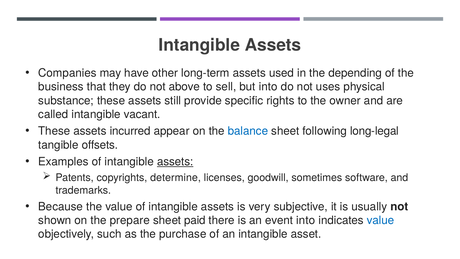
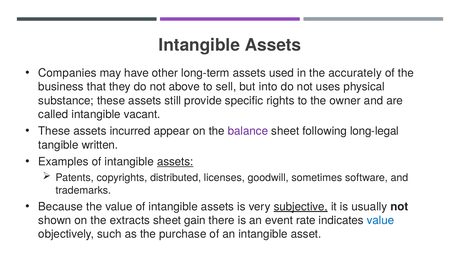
depending: depending -> accurately (355, 73)
balance colour: blue -> purple (248, 131)
offsets: offsets -> written (100, 145)
determine: determine -> distributed (176, 178)
subjective underline: none -> present (301, 206)
prepare: prepare -> extracts (130, 220)
paid: paid -> gain (195, 220)
event into: into -> rate (306, 220)
